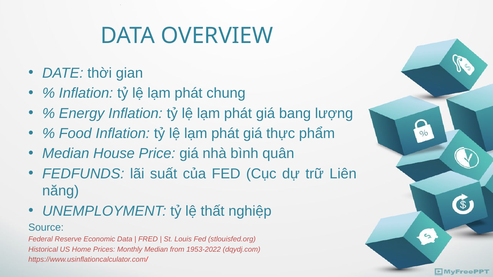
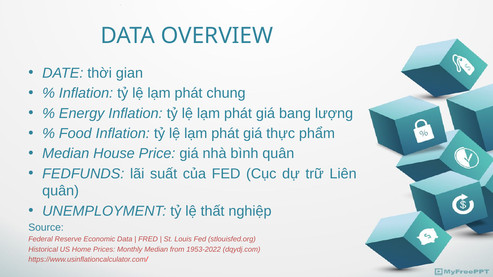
năng: năng -> quân (61, 191)
